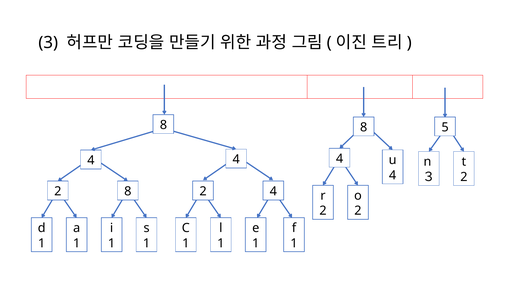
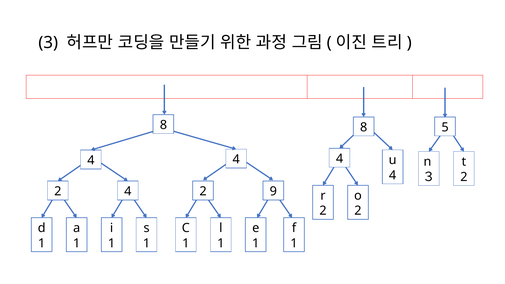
8: 8 -> 4 (128, 191)
4: 4 -> 9 (273, 191)
